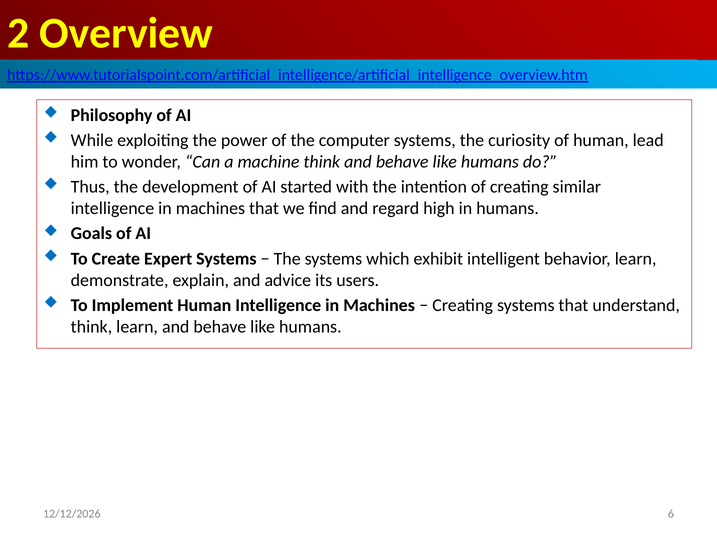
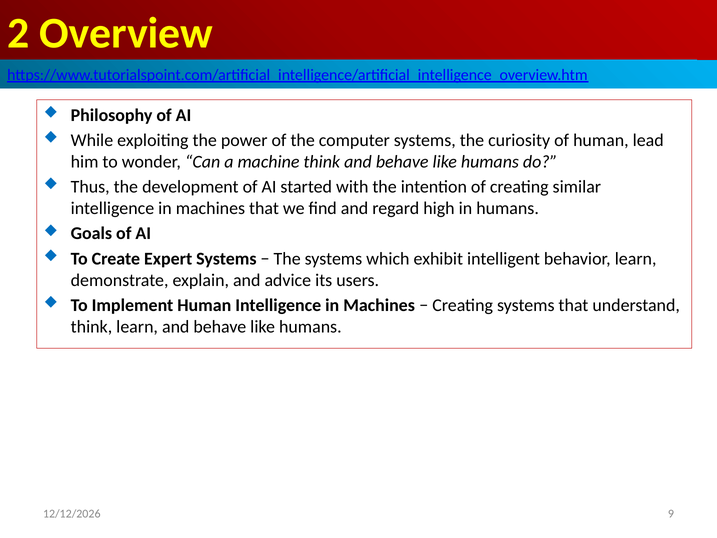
6: 6 -> 9 (671, 513)
